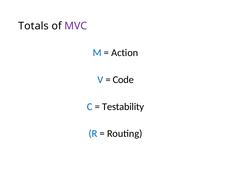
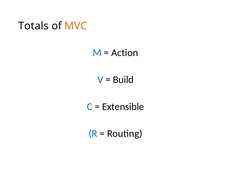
MVC colour: purple -> orange (76, 26)
Code: Code -> Build (123, 80)
Testability: Testability -> Extensible (123, 107)
